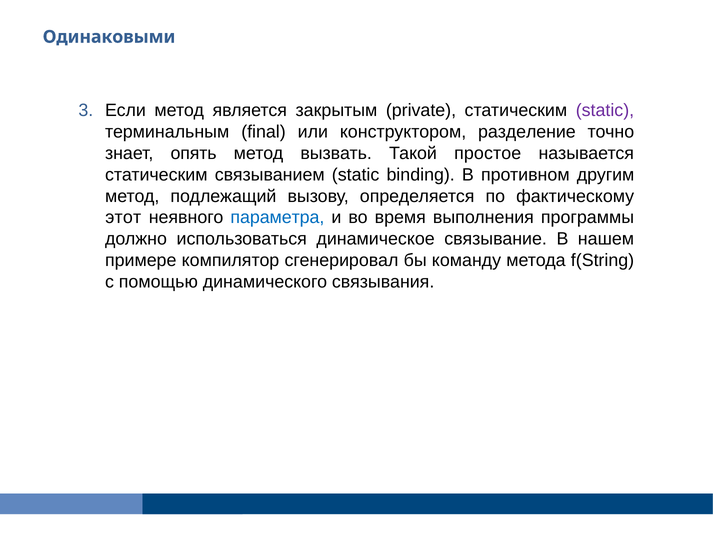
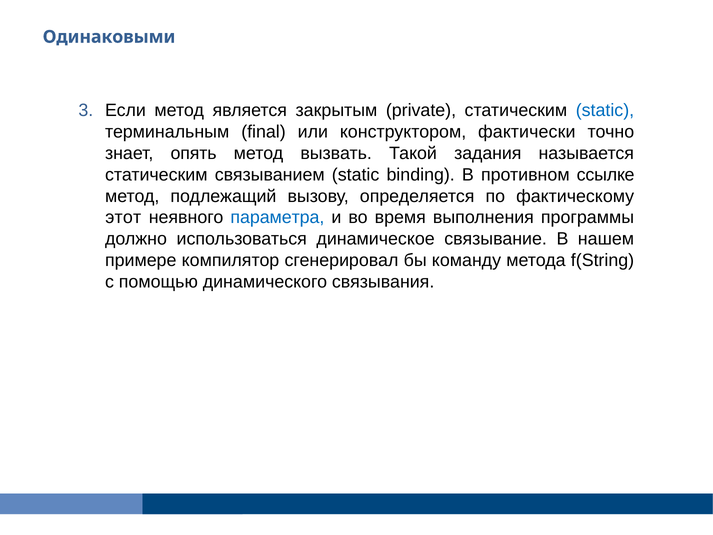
static colour: purple -> blue (605, 111)
разделение: разделение -> фактически (527, 132)
простое: простое -> задания (488, 153)
другим: другим -> ссылке (606, 175)
